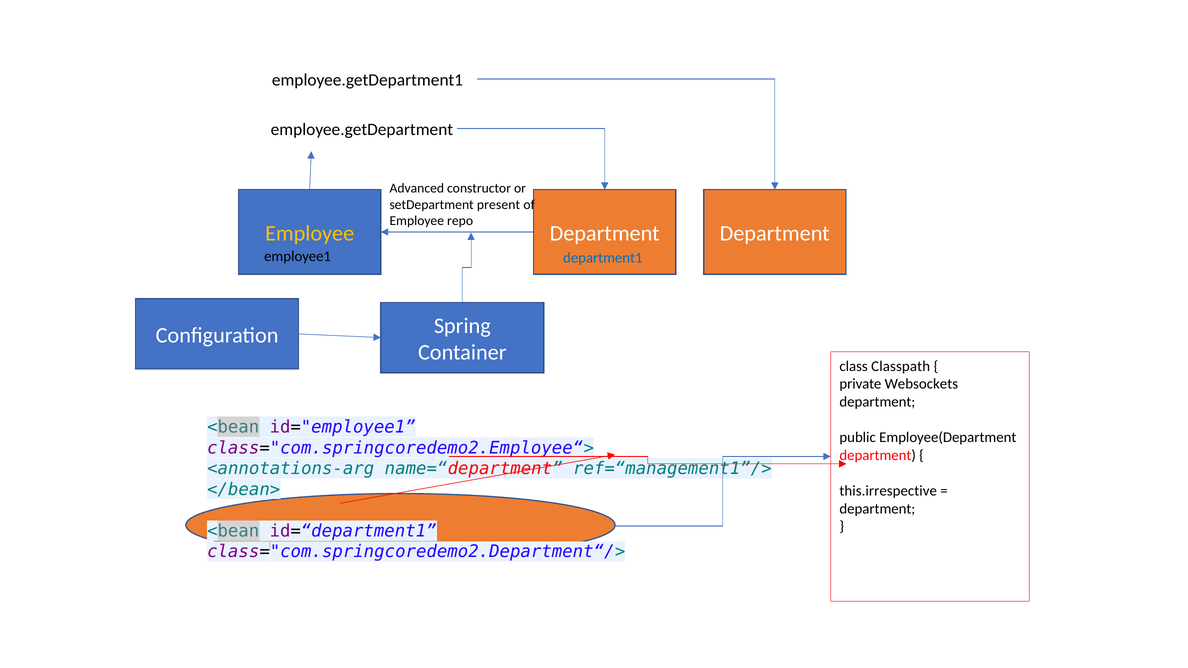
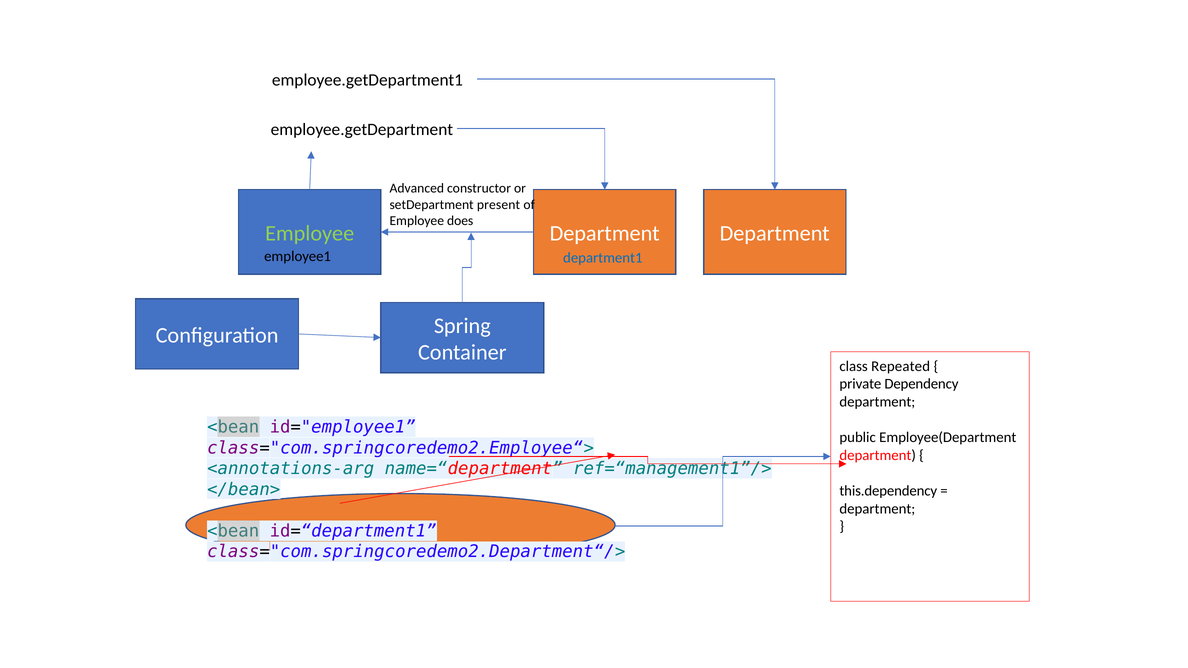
repo: repo -> does (460, 221)
Employee colour: yellow -> light green (310, 234)
Classpath: Classpath -> Repeated (901, 366)
Websockets: Websockets -> Dependency (921, 384)
this.irrespective: this.irrespective -> this.dependency (888, 491)
